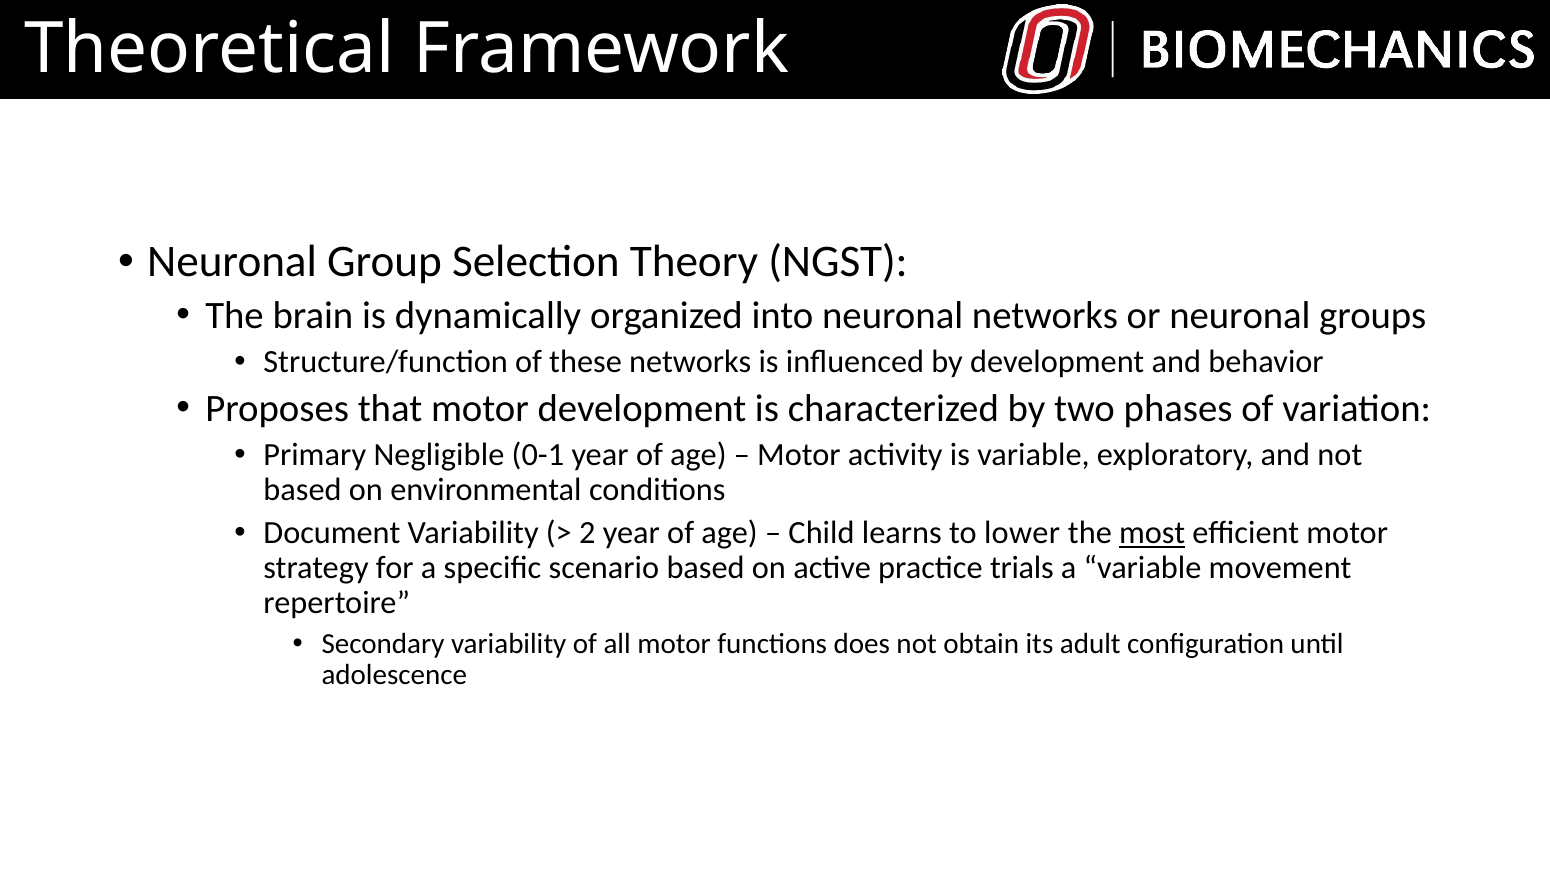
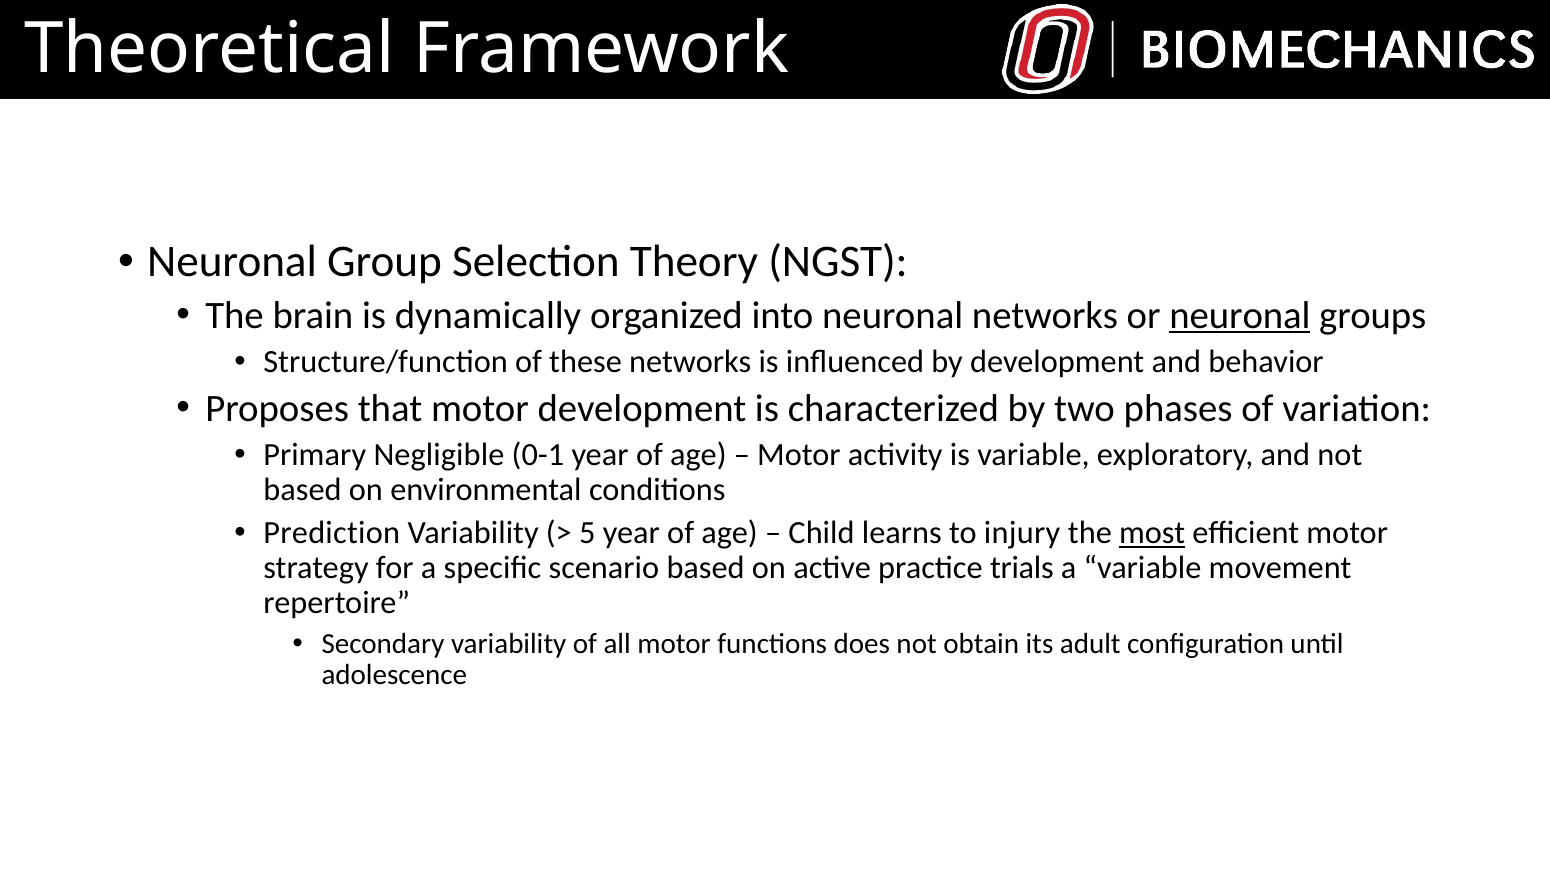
neuronal underline: none -> present (1240, 315)
Document: Document -> Prediction (332, 533)
2: 2 -> 5 (587, 533)
lower: lower -> injury (1022, 533)
